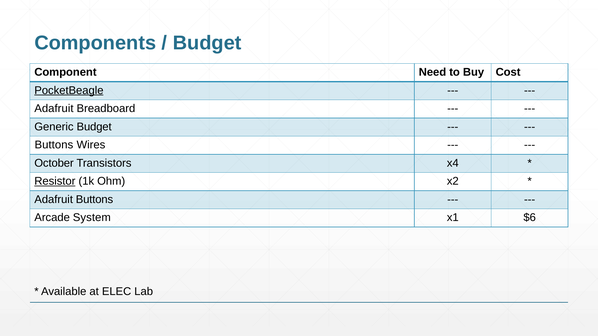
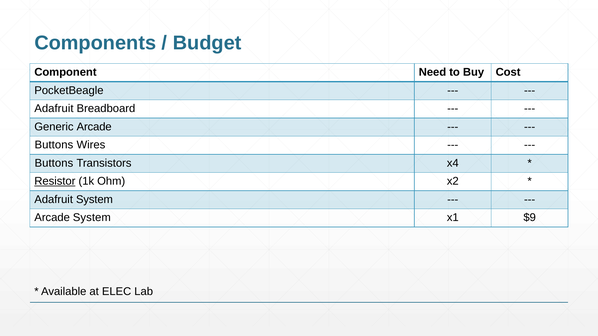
PocketBeagle underline: present -> none (69, 90)
Generic Budget: Budget -> Arcade (94, 127)
October: October -> Buttons (54, 163)
Adafruit Buttons: Buttons -> System (94, 200)
$6: $6 -> $9 (530, 218)
